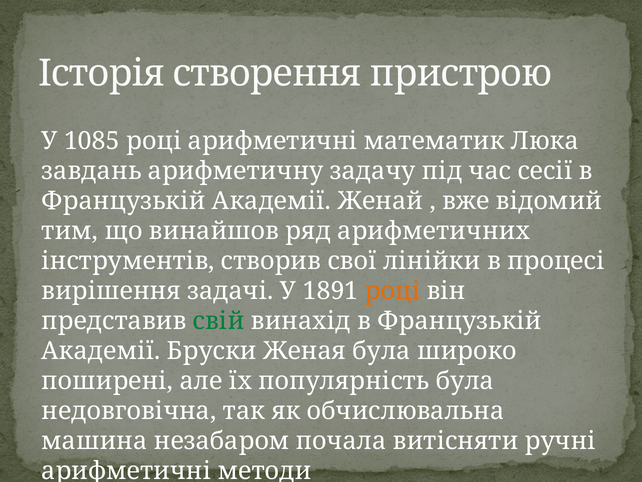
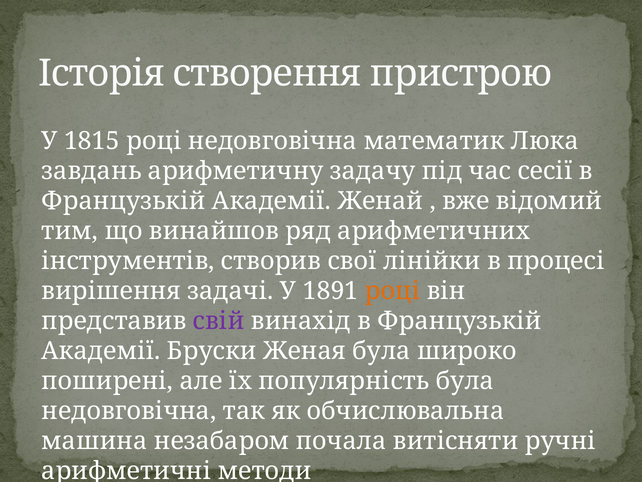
1085: 1085 -> 1815 (92, 141)
році арифметичні: арифметичні -> недовговічна (273, 141)
свій colour: green -> purple (219, 321)
